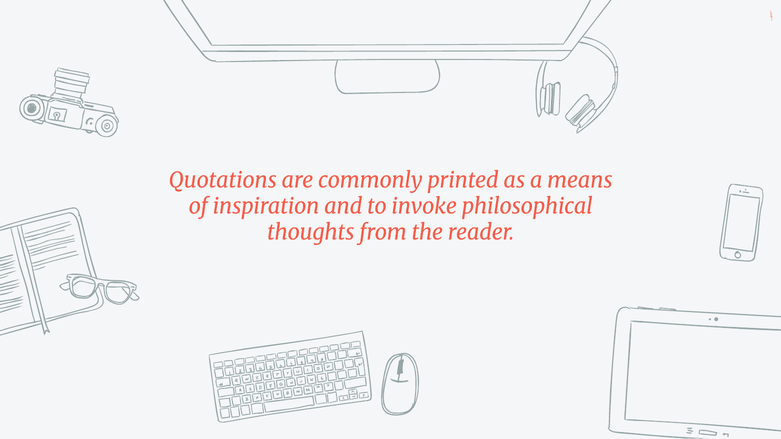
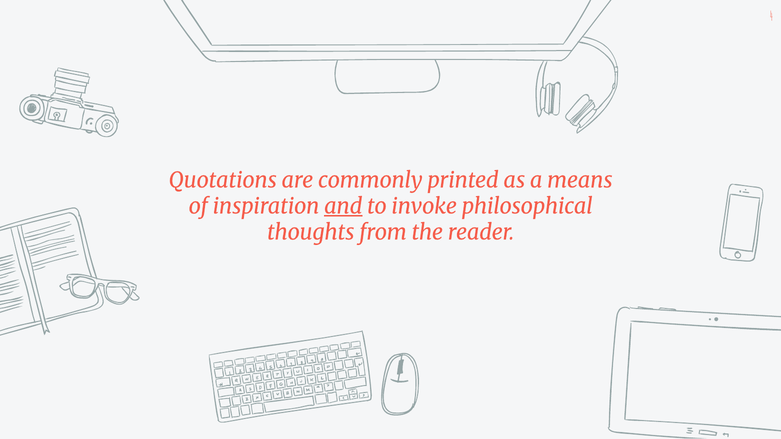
and underline: none -> present (343, 207)
